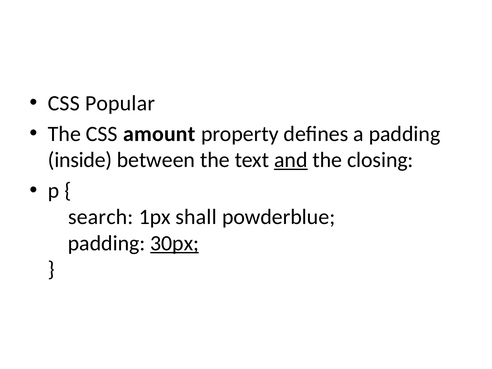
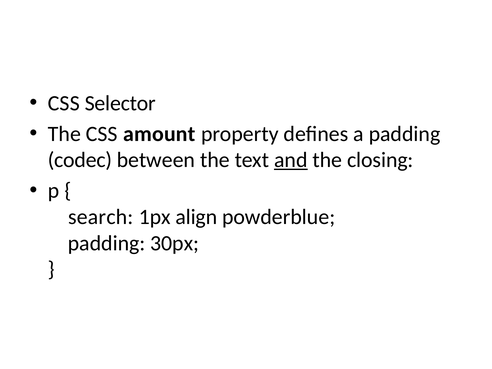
Popular: Popular -> Selector (120, 103)
inside: inside -> codec (80, 160)
shall: shall -> align (196, 217)
30px underline: present -> none (175, 243)
